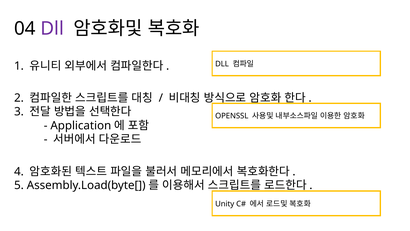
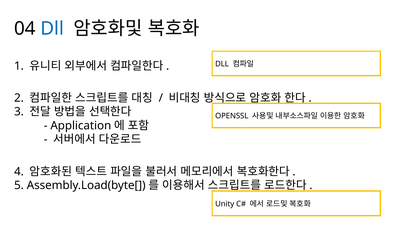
Dll colour: purple -> blue (52, 29)
